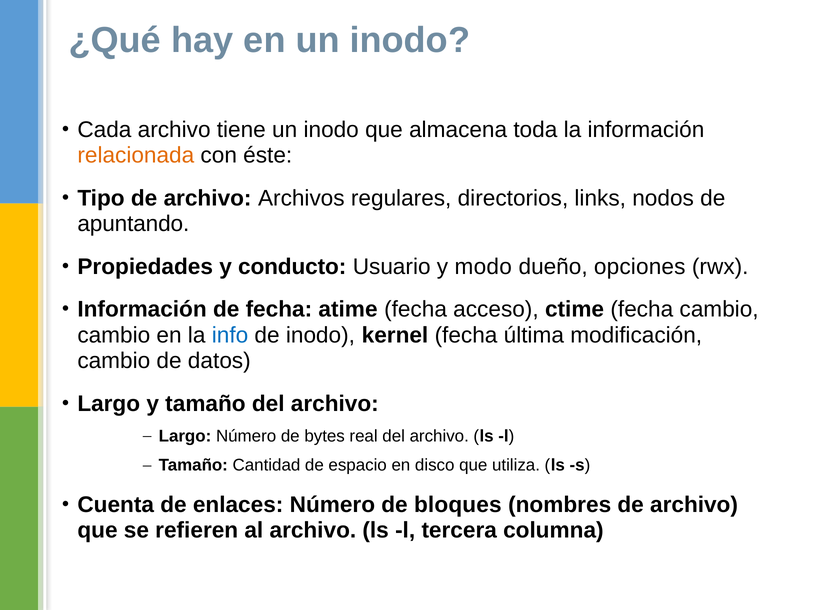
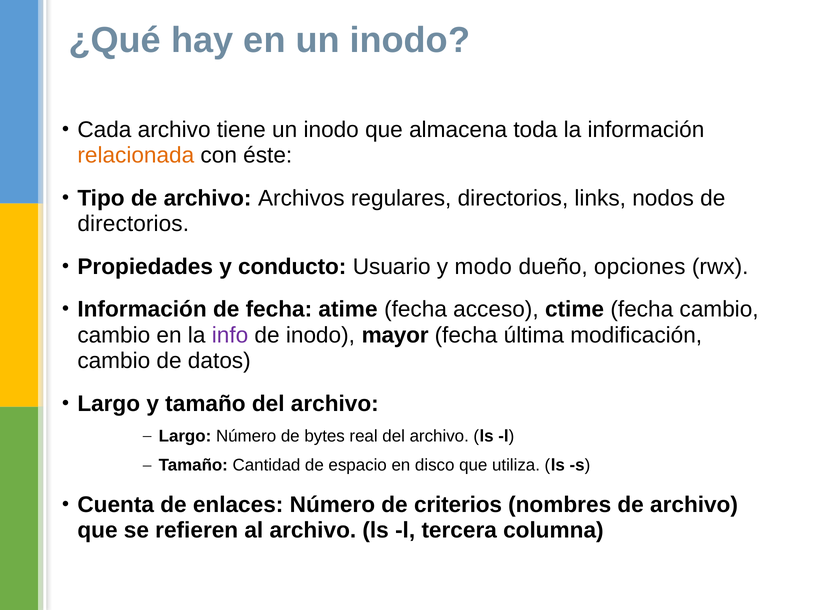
apuntando: apuntando -> directorios (133, 224)
info colour: blue -> purple (230, 335)
kernel: kernel -> mayor (395, 335)
bloques: bloques -> criterios (458, 504)
